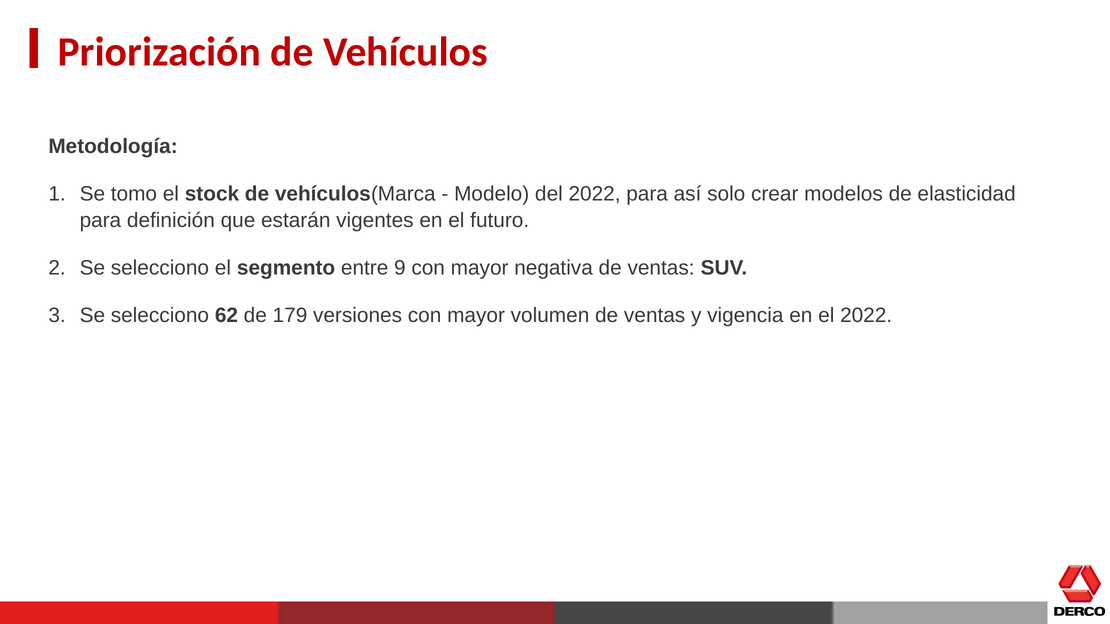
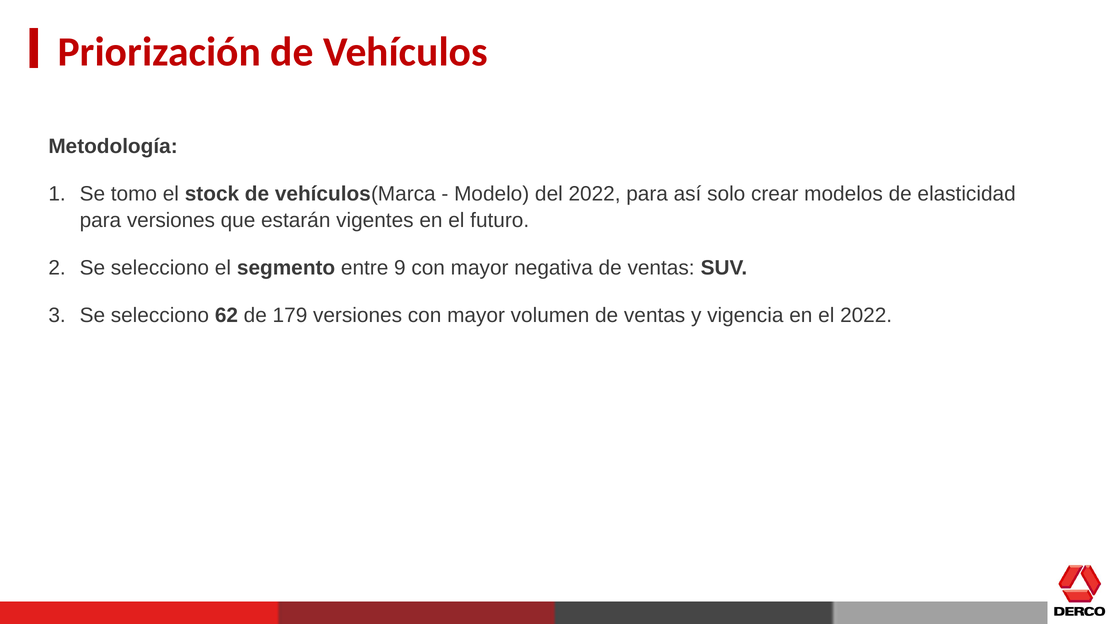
para definición: definición -> versiones (171, 221)
